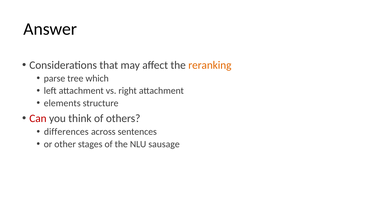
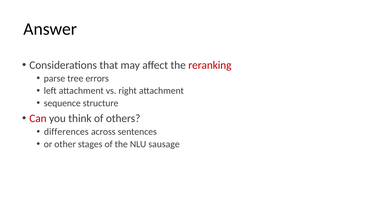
reranking colour: orange -> red (210, 65)
which: which -> errors (97, 78)
elements: elements -> sequence (62, 103)
